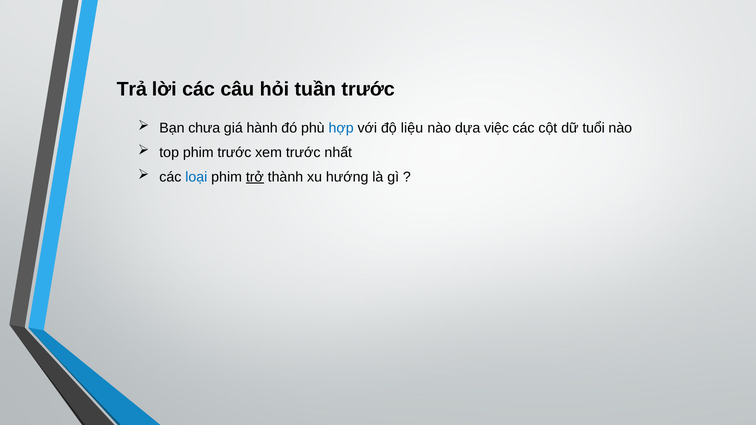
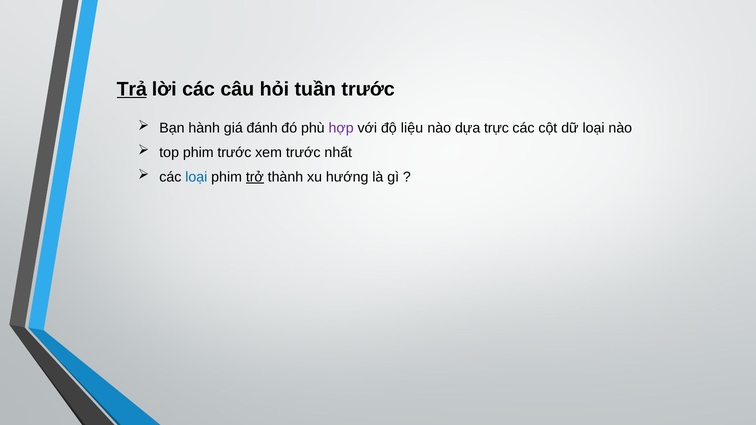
Trả underline: none -> present (132, 89)
chưa: chưa -> hành (204, 128)
hành: hành -> đánh (262, 128)
hợp colour: blue -> purple (341, 128)
việc: việc -> trực (496, 128)
dữ tuổi: tuổi -> loại (594, 128)
